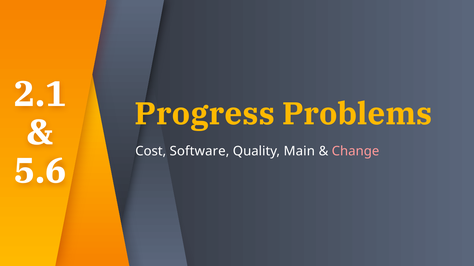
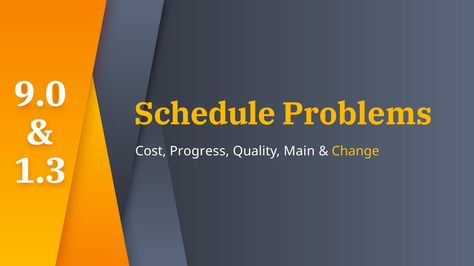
2.1: 2.1 -> 9.0 (40, 95)
Progress: Progress -> Schedule (205, 114)
Software: Software -> Progress (199, 151)
Change colour: pink -> yellow (356, 151)
5.6: 5.6 -> 1.3 (40, 171)
